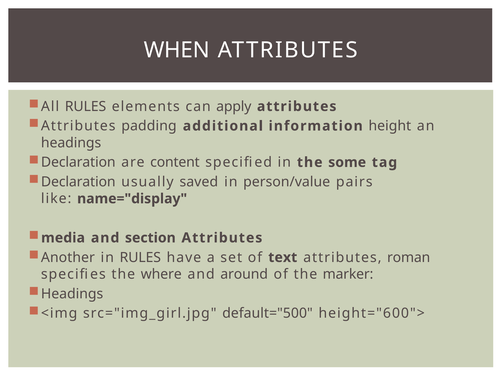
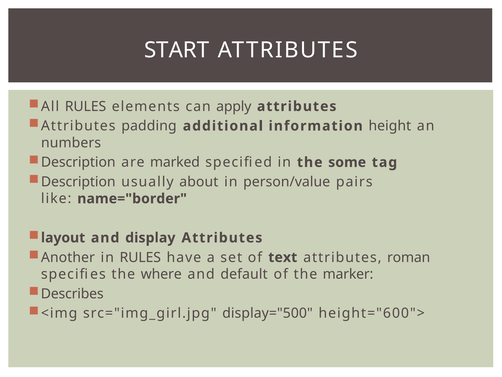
WHEN: WHEN -> START (177, 50)
headings: headings -> numbers (71, 143)
Declaration: Declaration -> Description (78, 162)
content: content -> marked (175, 162)
Declaration: Declaration -> Description (78, 182)
saved: saved -> about (199, 182)
name="display: name="display -> name="border (132, 198)
media: media -> layout (63, 238)
section: section -> display (150, 238)
around: around -> default (244, 274)
Headings: Headings -> Describes (72, 293)
default="500: default="500 -> display="500 (267, 313)
